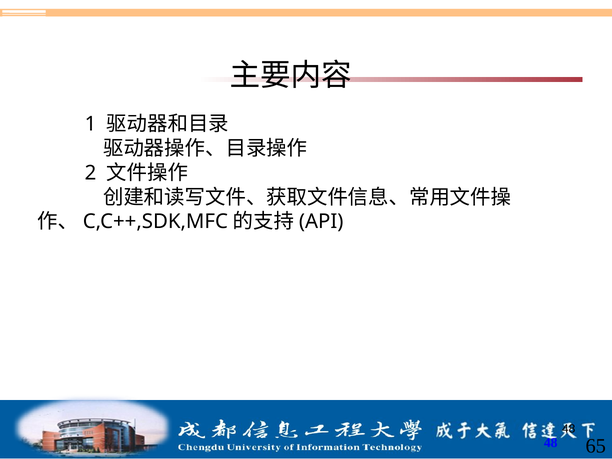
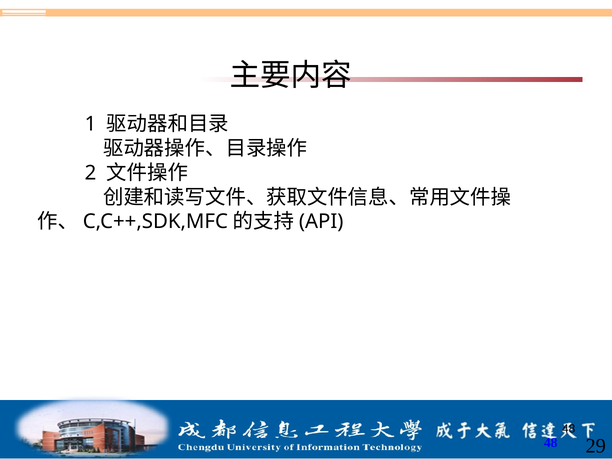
65: 65 -> 29 (596, 446)
